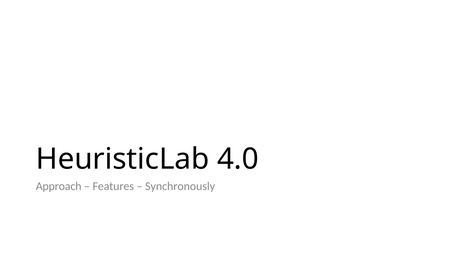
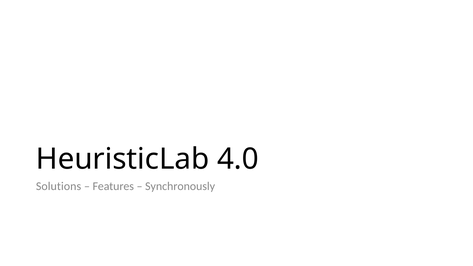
Approach: Approach -> Solutions (59, 186)
